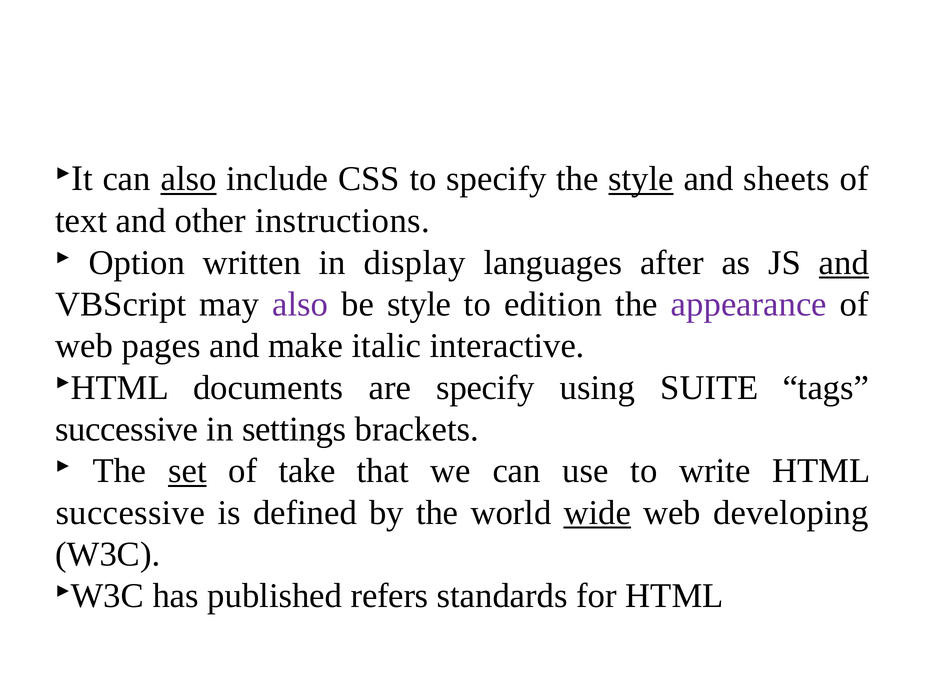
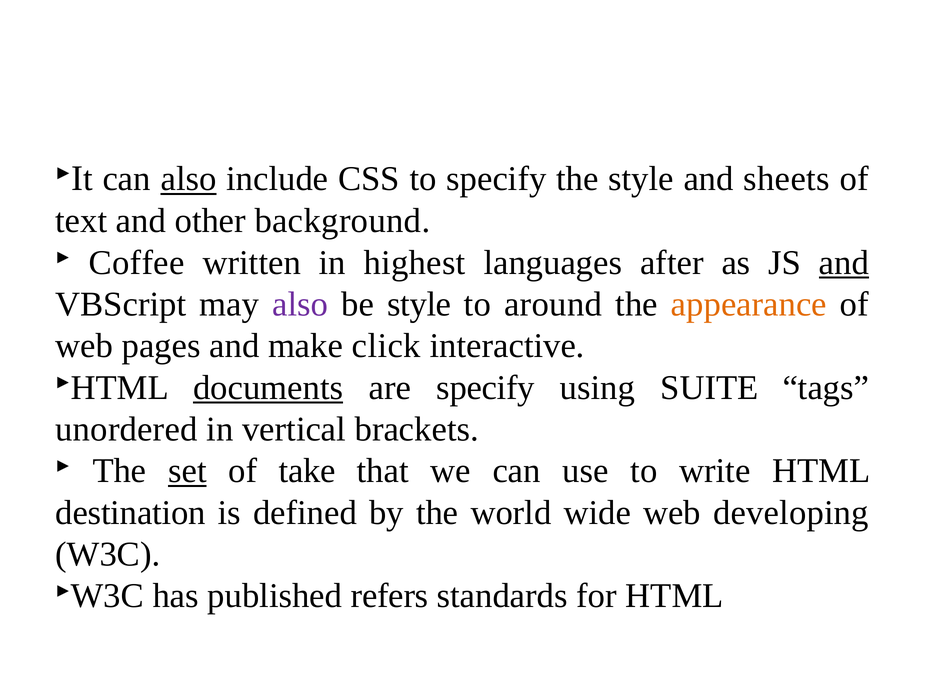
style underline: present -> none (641, 179)
instructions: instructions -> background (342, 221)
Option: Option -> Coffee (137, 263)
display: display -> highest (415, 263)
edition: edition -> around (553, 304)
appearance colour: purple -> orange (749, 304)
italic: italic -> click (386, 346)
documents underline: none -> present (268, 387)
successive: successive -> unordered (126, 429)
settings: settings -> vertical (294, 429)
successive: successive -> destination (131, 512)
wide underline: present -> none (597, 512)
